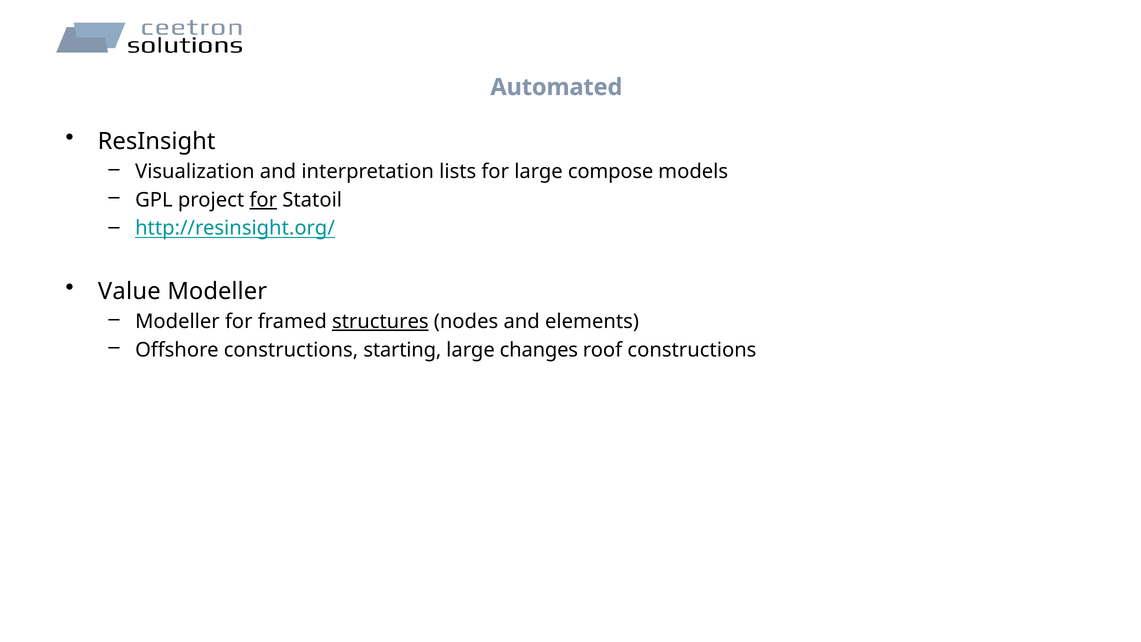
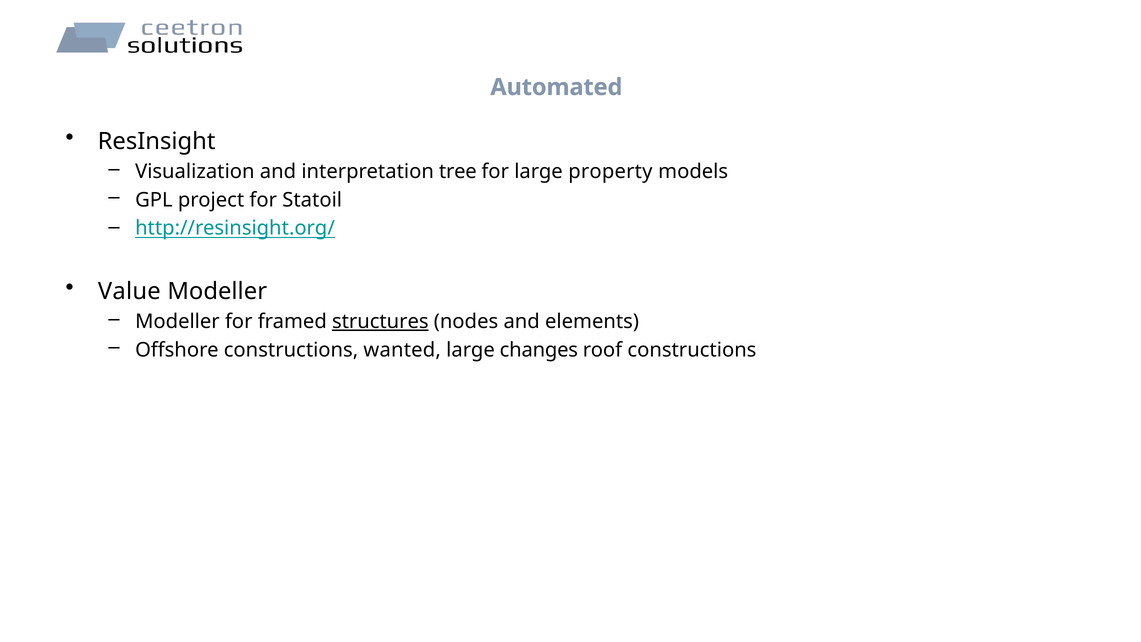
lists: lists -> tree (458, 172)
compose: compose -> property (610, 172)
for underline: present -> none (263, 200)
starting: starting -> wanted (402, 350)
